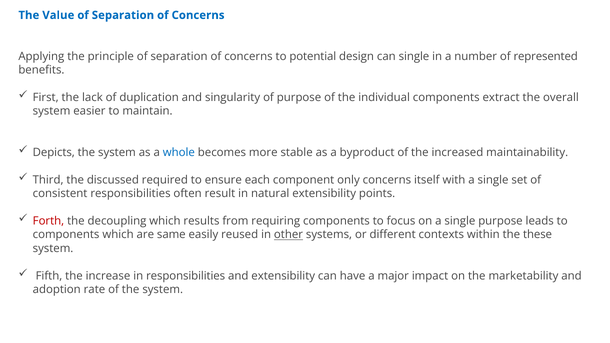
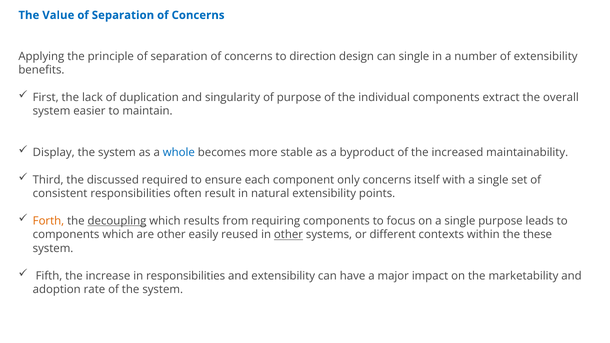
potential: potential -> direction (313, 56)
of represented: represented -> extensibility (546, 56)
Depicts: Depicts -> Display (54, 152)
Forth colour: red -> orange (48, 221)
decoupling underline: none -> present (117, 221)
are same: same -> other (171, 235)
